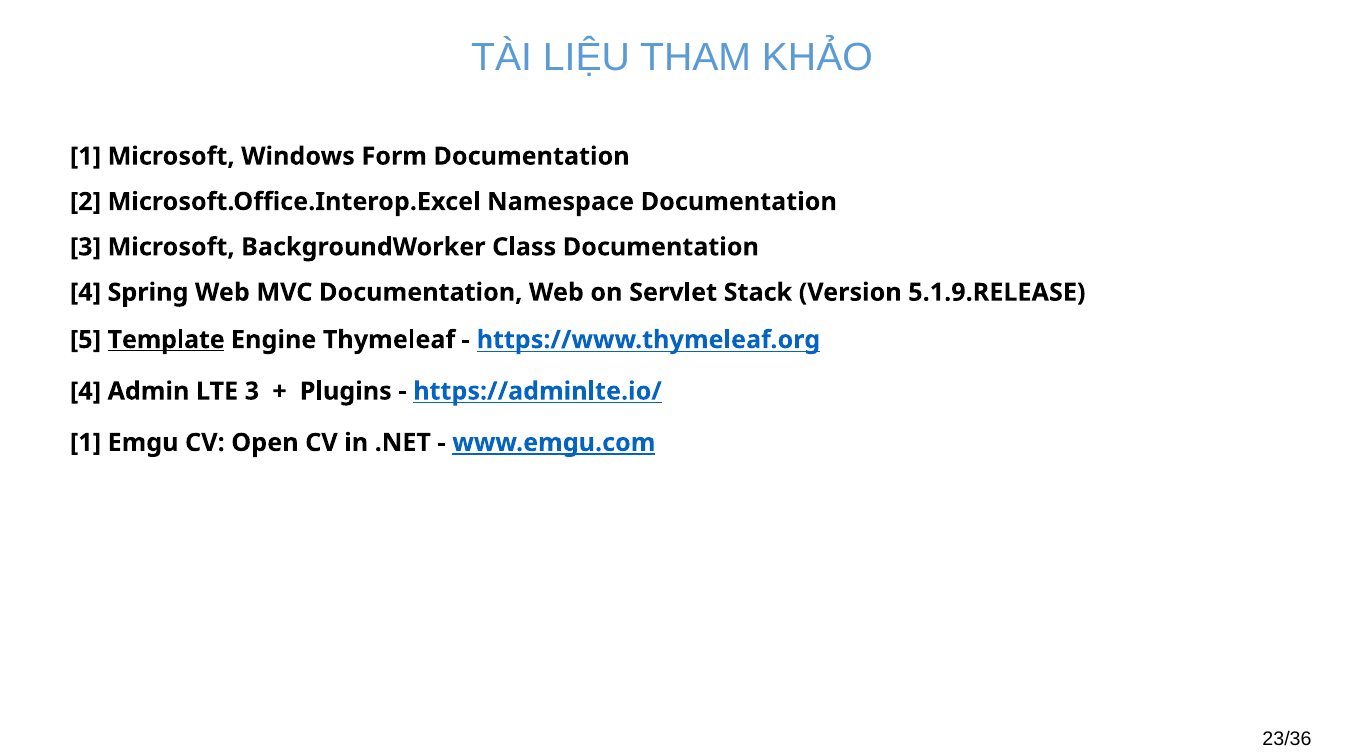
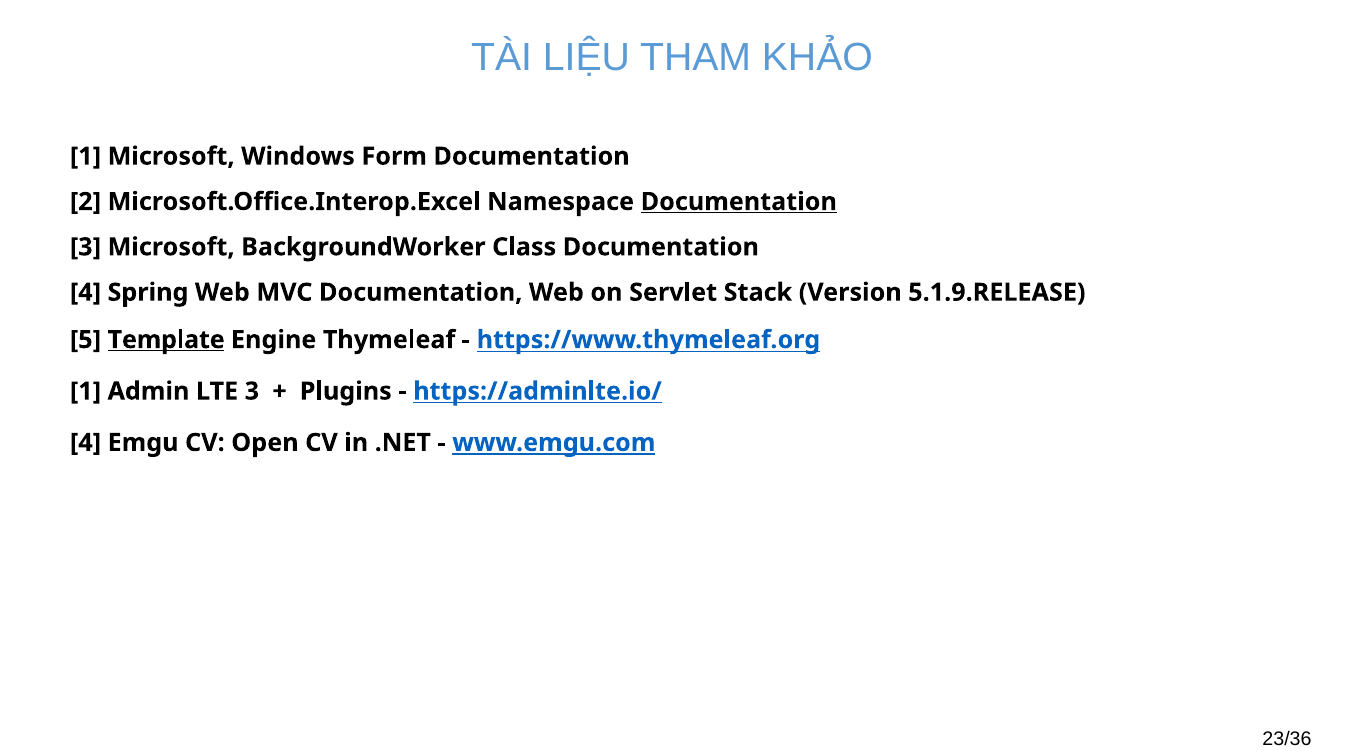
Documentation underline: none -> present (739, 202)
4: 4 -> 1 (86, 392)
1: 1 -> 4 (86, 443)
